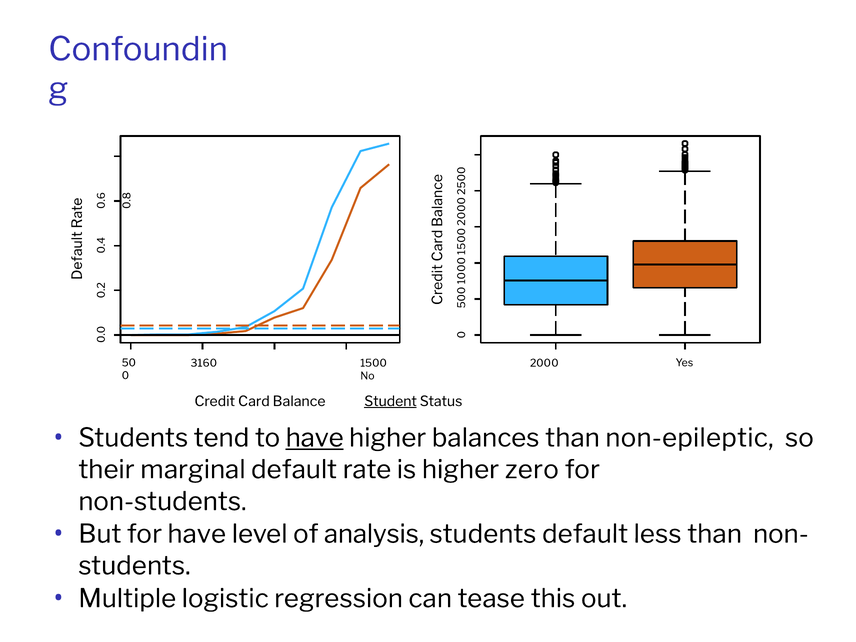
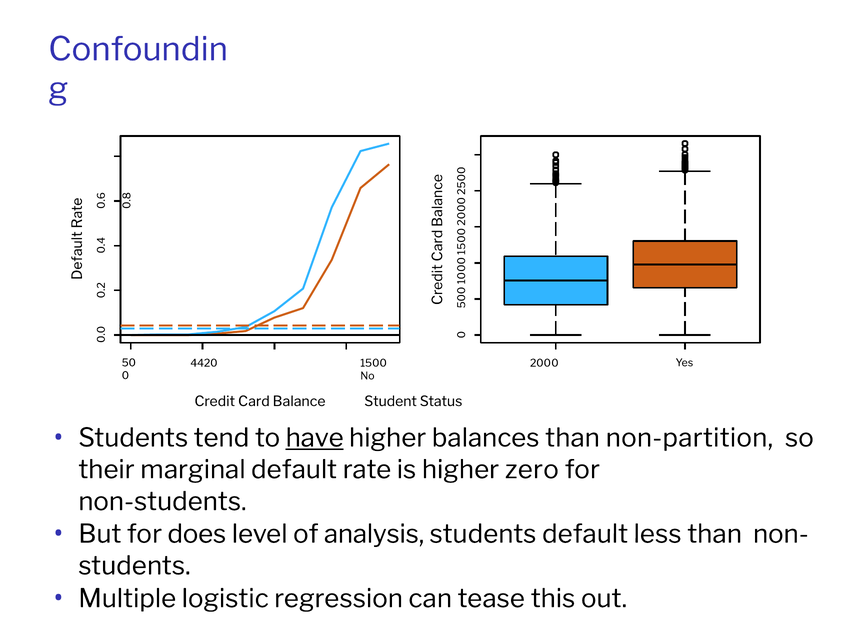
3160: 3160 -> 4420 (204, 363)
Student underline: present -> none (391, 402)
non-epileptic: non-epileptic -> non-partition (689, 438)
for have: have -> does (197, 535)
